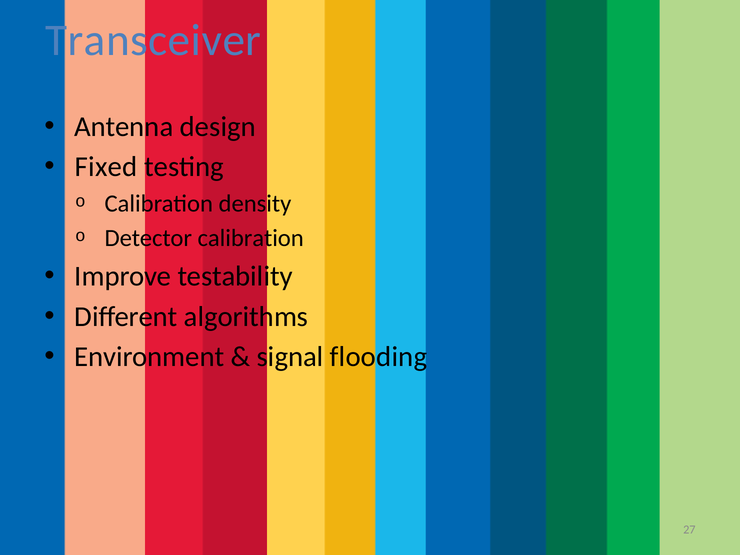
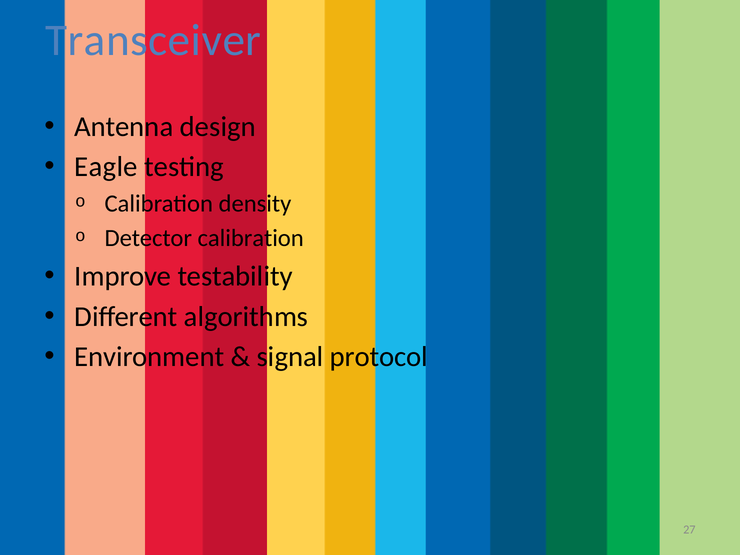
Fixed: Fixed -> Eagle (106, 167)
flooding: flooding -> protocol (379, 357)
